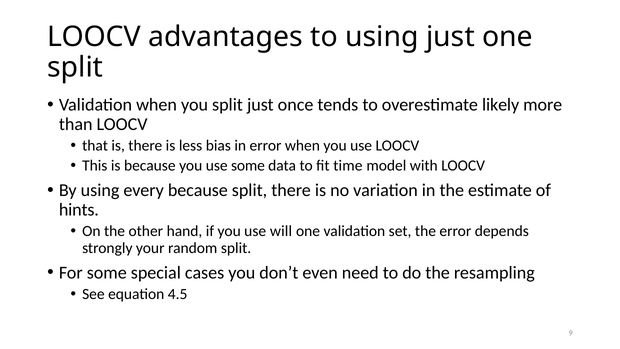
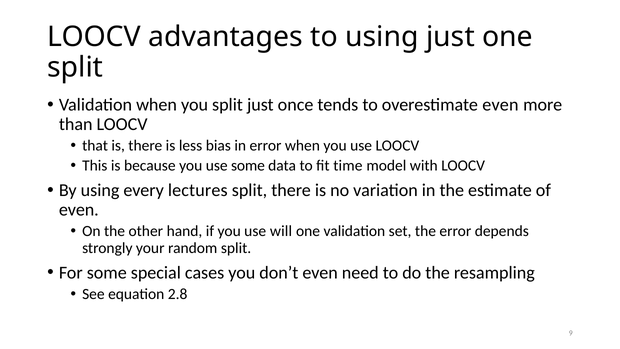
overestimate likely: likely -> even (500, 105)
every because: because -> lectures (198, 190)
hints: hints -> even (79, 210)
4.5: 4.5 -> 2.8 (178, 294)
